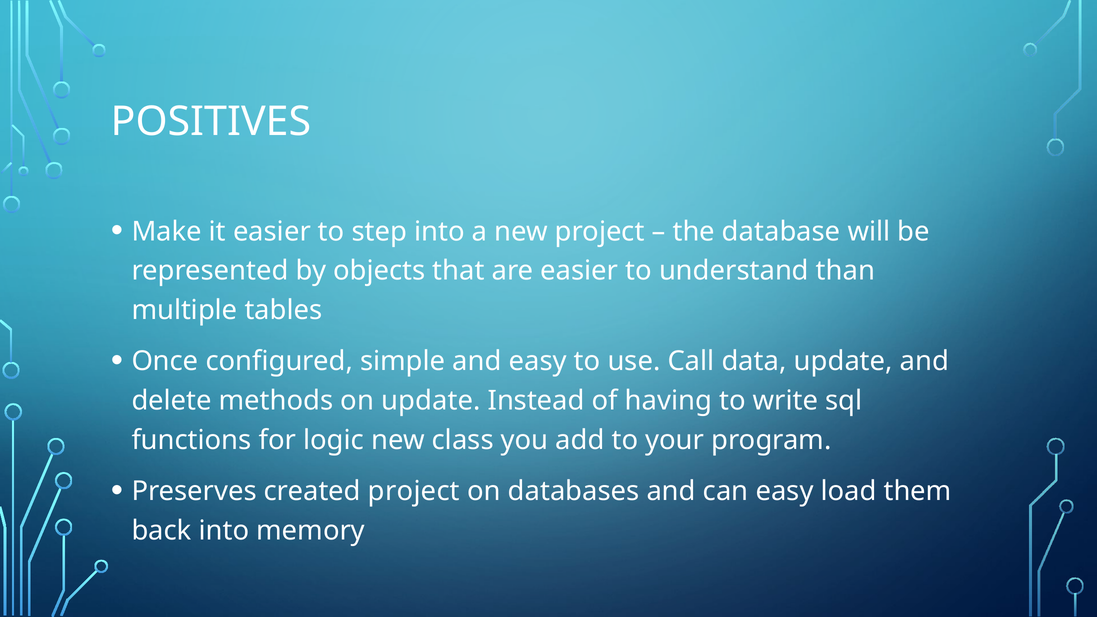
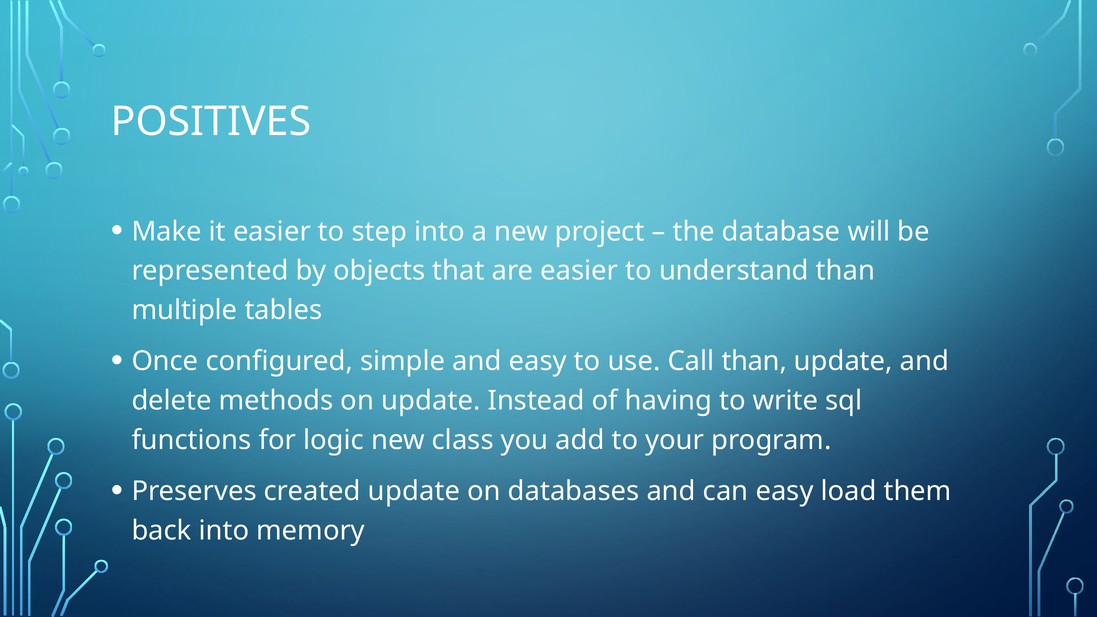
Call data: data -> than (754, 361)
created project: project -> update (414, 491)
